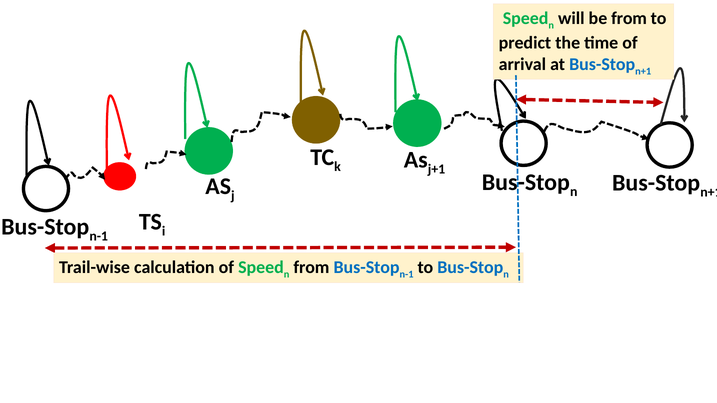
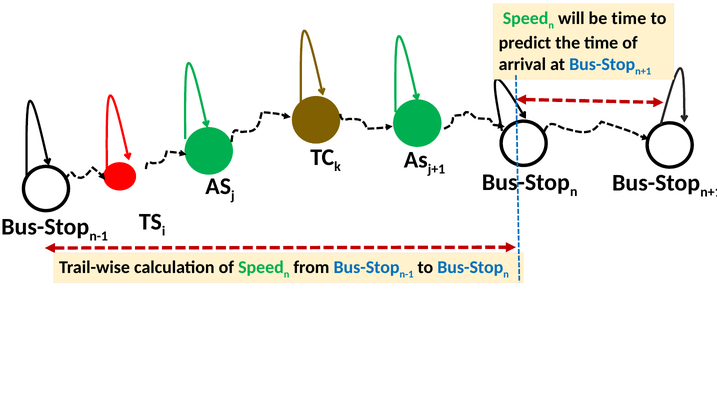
be from: from -> time (629, 18)
